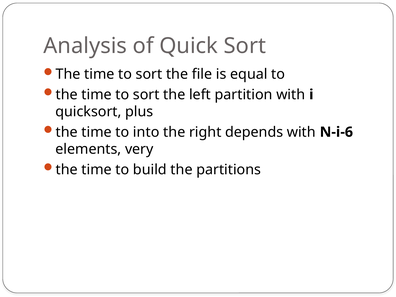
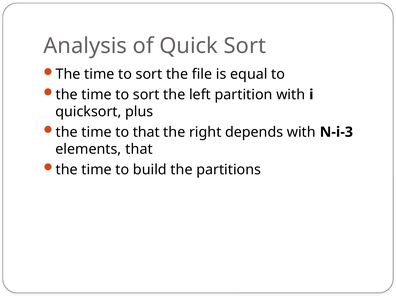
to into: into -> that (146, 132)
N-i-6: N-i-6 -> N-i-3 (336, 132)
elements very: very -> that (139, 149)
